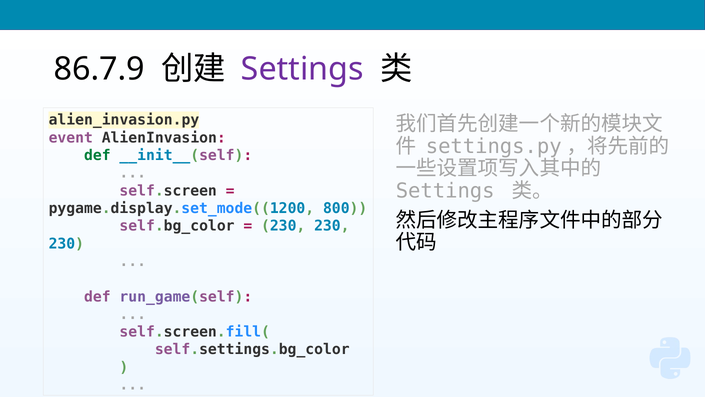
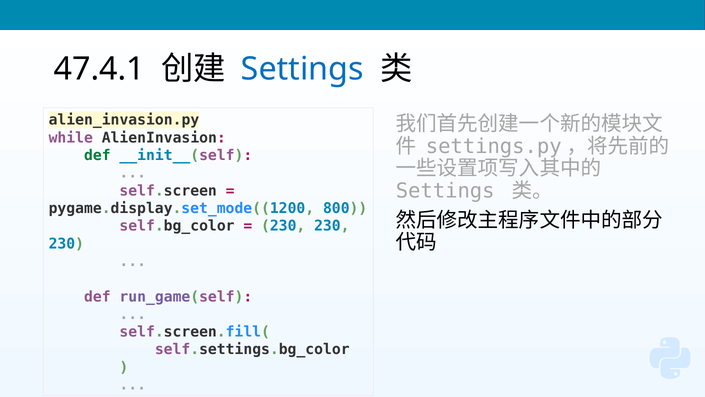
86.7.9: 86.7.9 -> 47.4.1 (99, 69)
Settings colour: purple -> blue (302, 69)
event: event -> while (71, 138)
